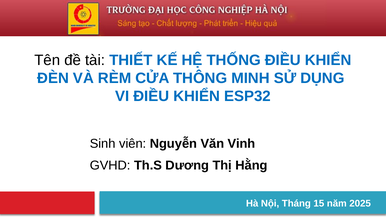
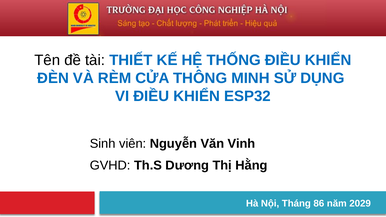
15: 15 -> 86 (319, 204)
2025: 2025 -> 2029 (360, 204)
